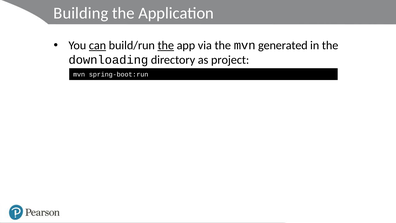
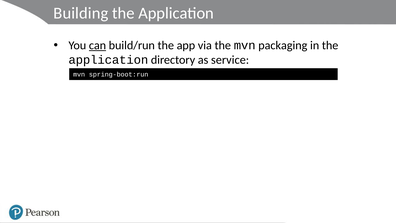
the underline: present -> none (166, 45)
generated: generated -> packaging (283, 45)
downloading: downloading -> application (108, 60)
project: project -> service (230, 60)
